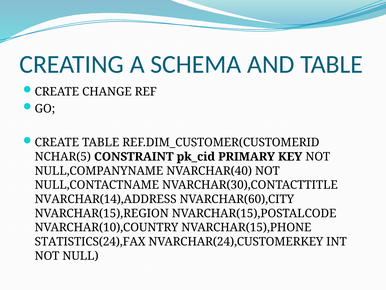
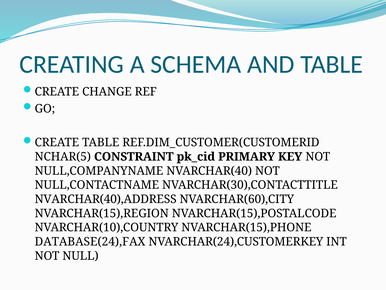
NVARCHAR(14),ADDRESS: NVARCHAR(14),ADDRESS -> NVARCHAR(40),ADDRESS (106, 199)
STATISTICS(24),FAX: STATISTICS(24),FAX -> DATABASE(24),FAX (90, 241)
